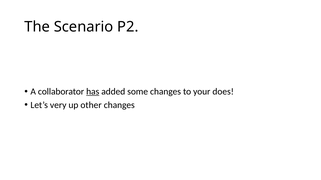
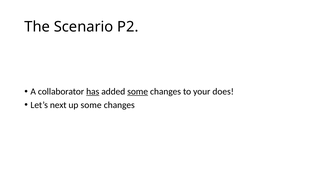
some underline: none -> present (138, 92)
very: very -> next (58, 105)
up other: other -> some (91, 105)
